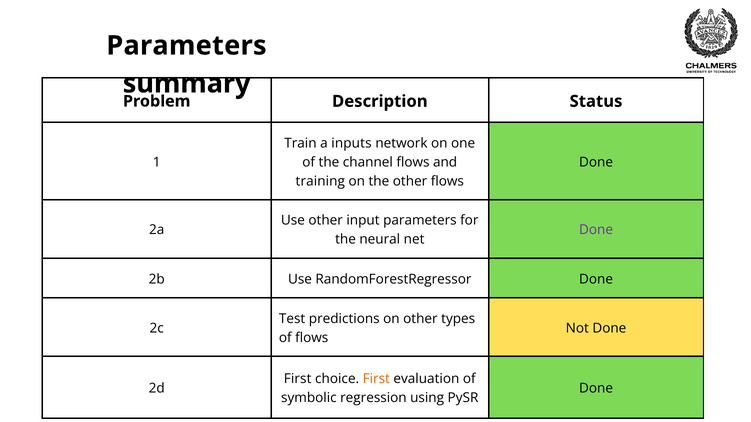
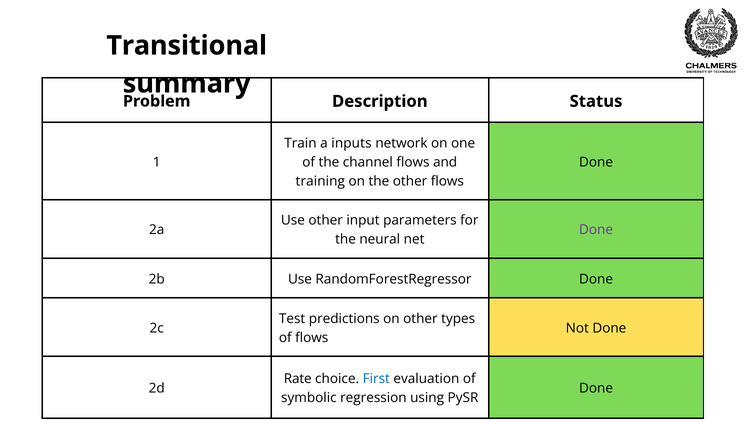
Parameters: Parameters -> Transitional (187, 46)
First: First -> Rate (298, 379)
First colour: orange -> blue (376, 379)
